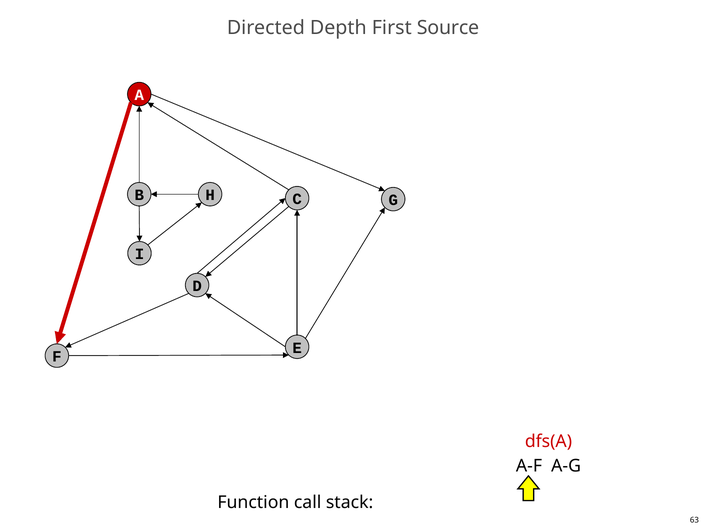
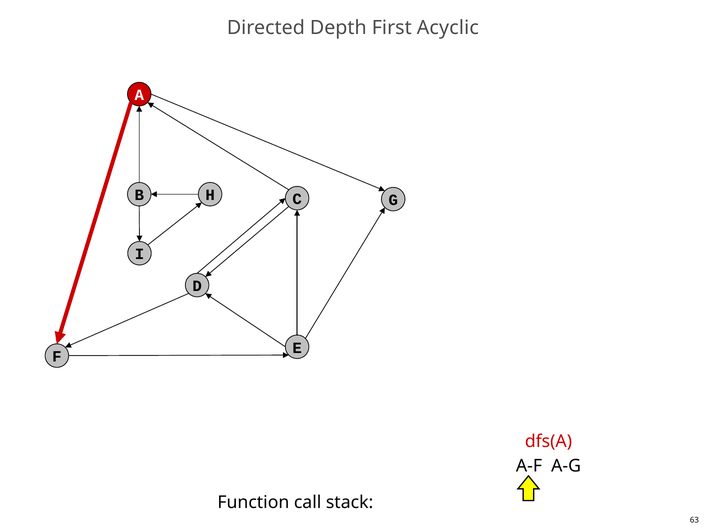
Source: Source -> Acyclic (448, 28)
